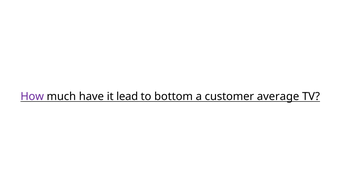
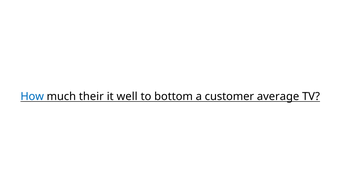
How colour: purple -> blue (32, 96)
have: have -> their (91, 96)
lead: lead -> well (127, 96)
